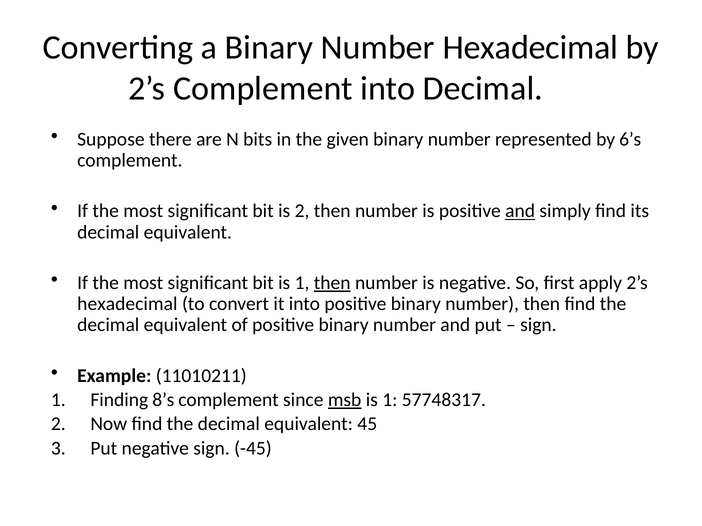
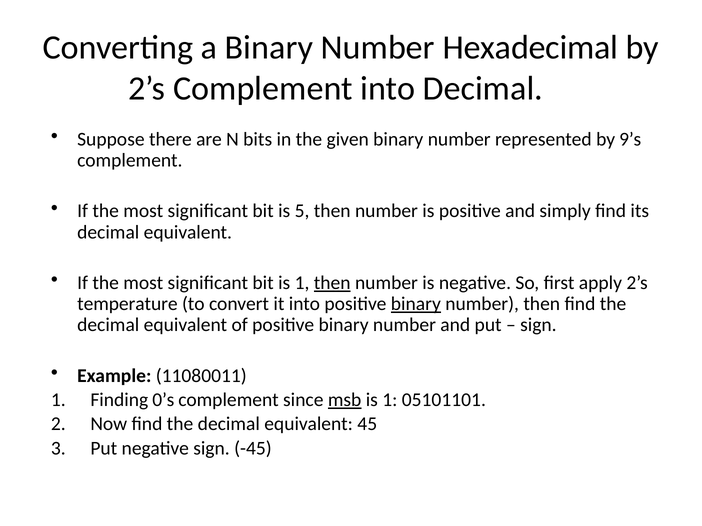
6’s: 6’s -> 9’s (630, 139)
is 2: 2 -> 5 (302, 211)
and underline: present -> none (520, 211)
hexadecimal: hexadecimal -> temperature (127, 304)
binary underline: none -> present (416, 304)
11010211: 11010211 -> 11080011 (201, 376)
8’s: 8’s -> 0’s (163, 400)
57748317: 57748317 -> 05101101 (444, 400)
